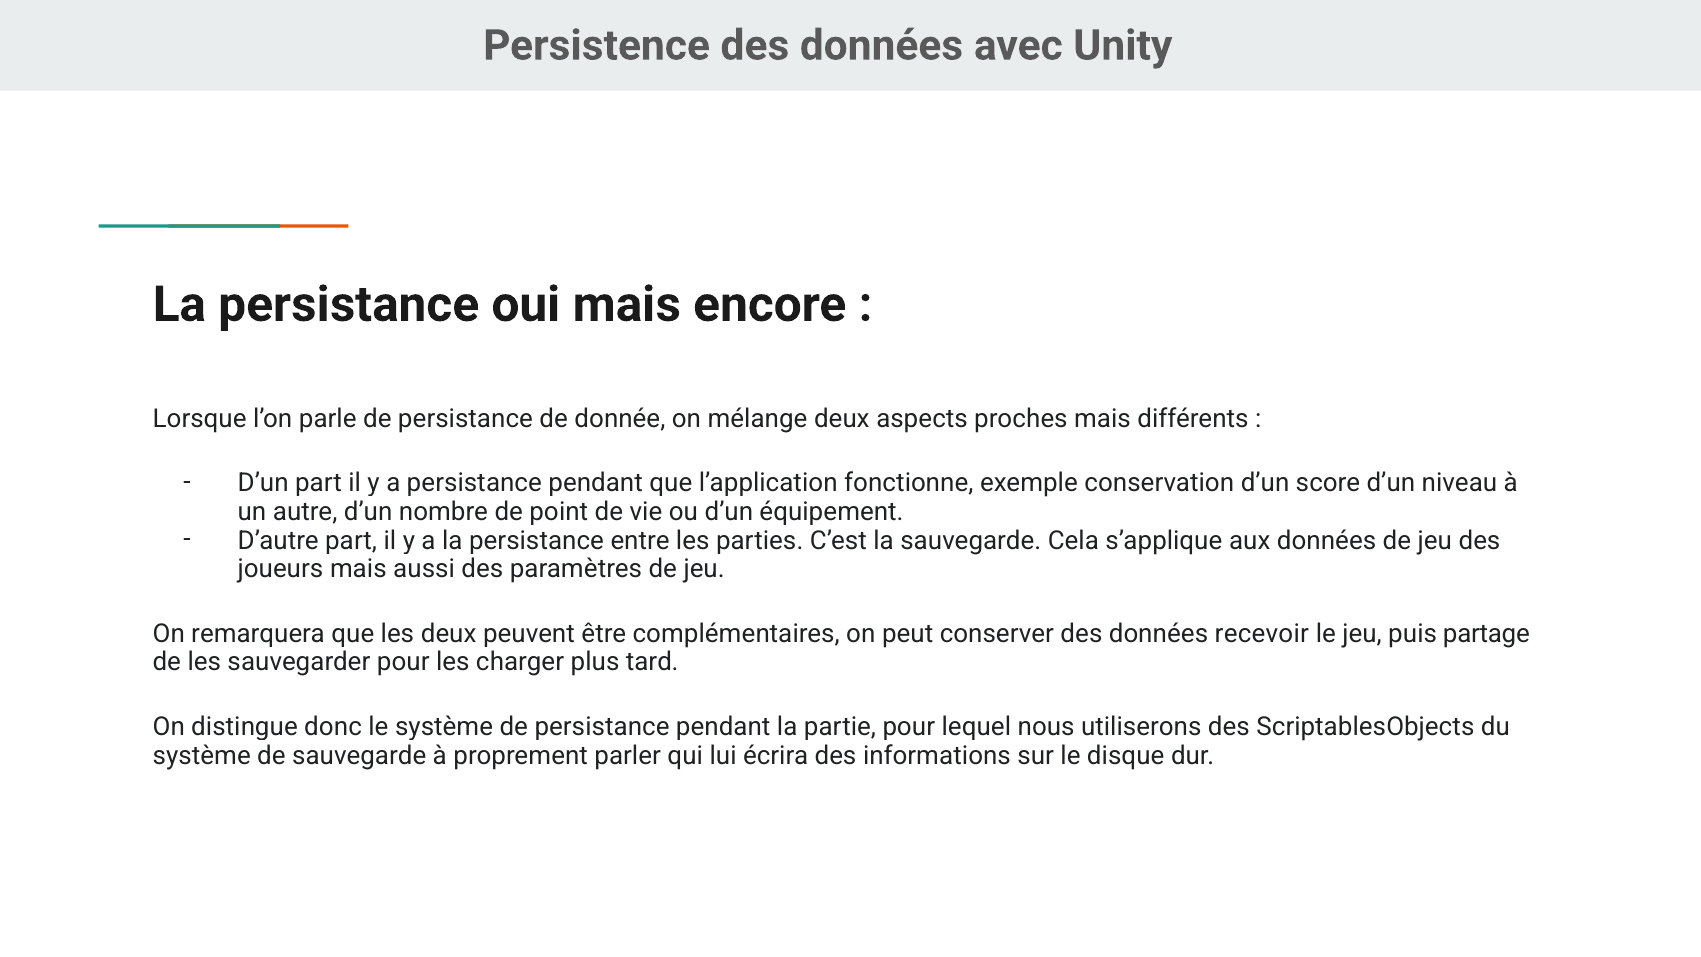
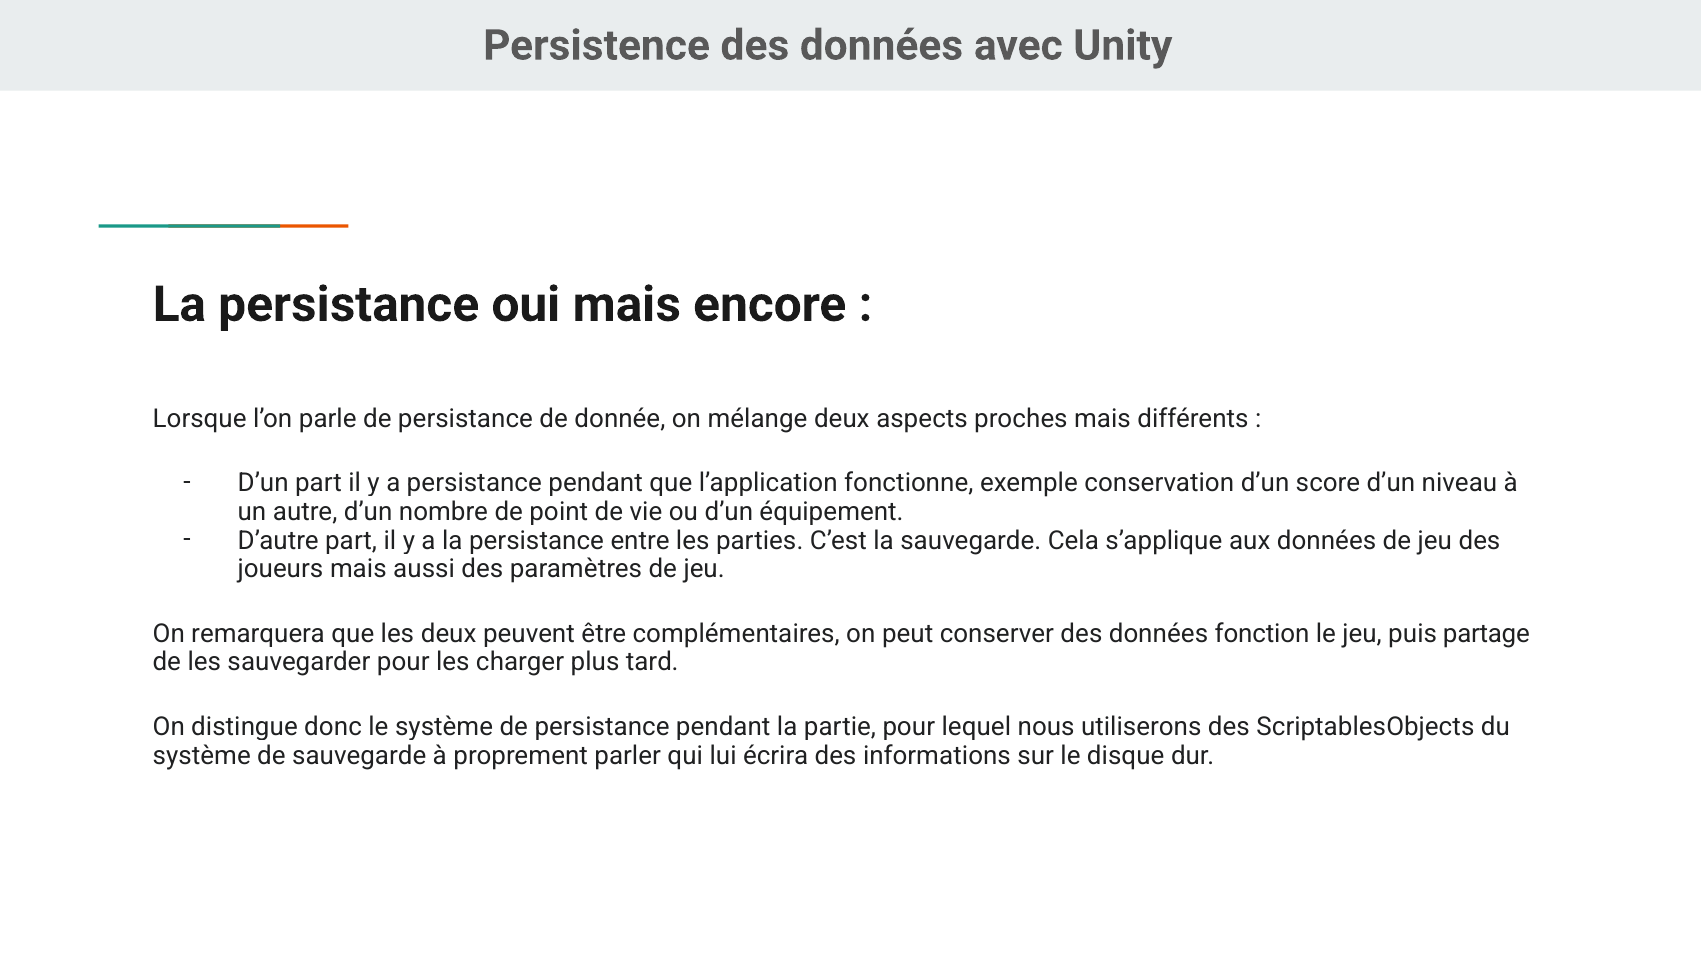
recevoir: recevoir -> fonction (1262, 634)
